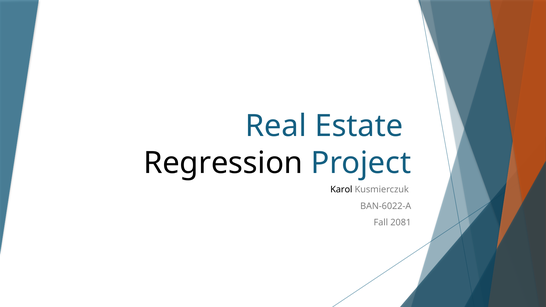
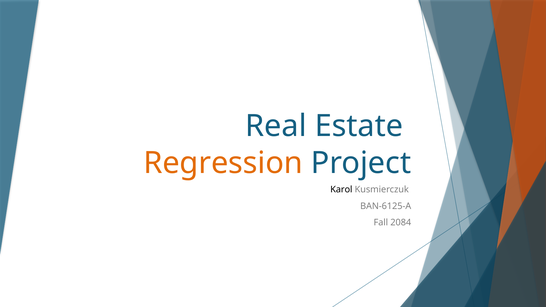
Regression colour: black -> orange (223, 163)
BAN-6022-A: BAN-6022-A -> BAN-6125-A (386, 206)
2081: 2081 -> 2084 (401, 223)
